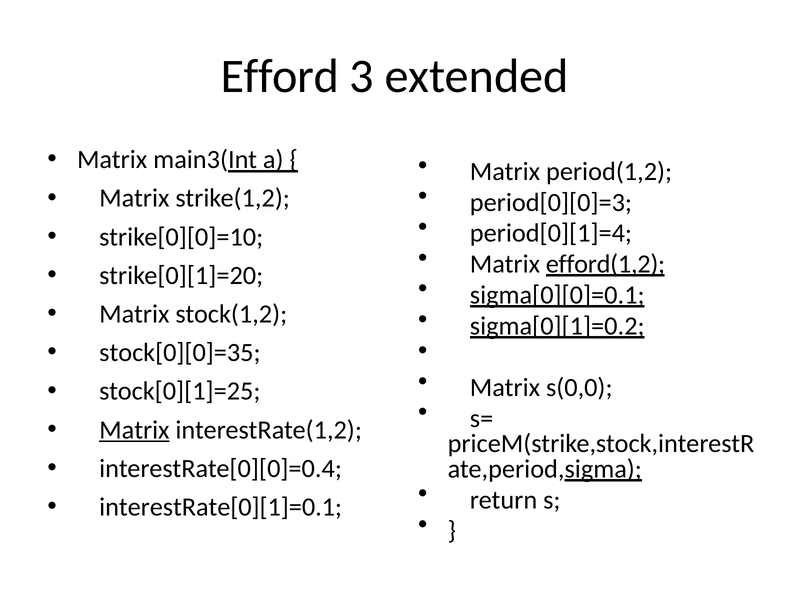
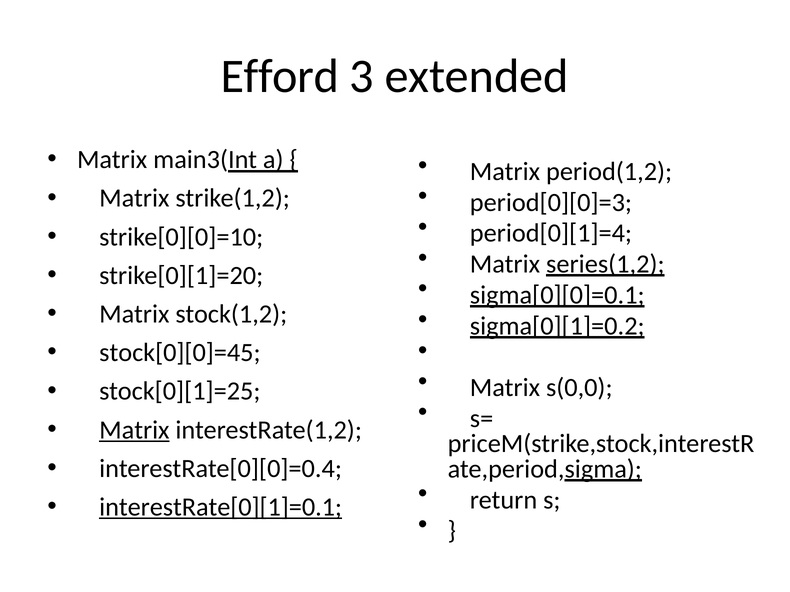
efford(1,2: efford(1,2 -> series(1,2 (605, 264)
stock[0][0]=35: stock[0][0]=35 -> stock[0][0]=45 (180, 353)
interestRate[0][1]=0.1 underline: none -> present (221, 508)
